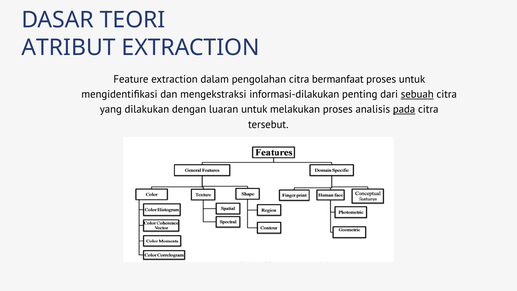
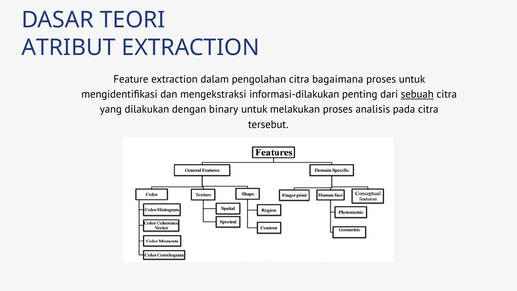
bermanfaat: bermanfaat -> bagaimana (338, 79)
luaran: luaran -> binary (224, 109)
pada underline: present -> none (404, 109)
